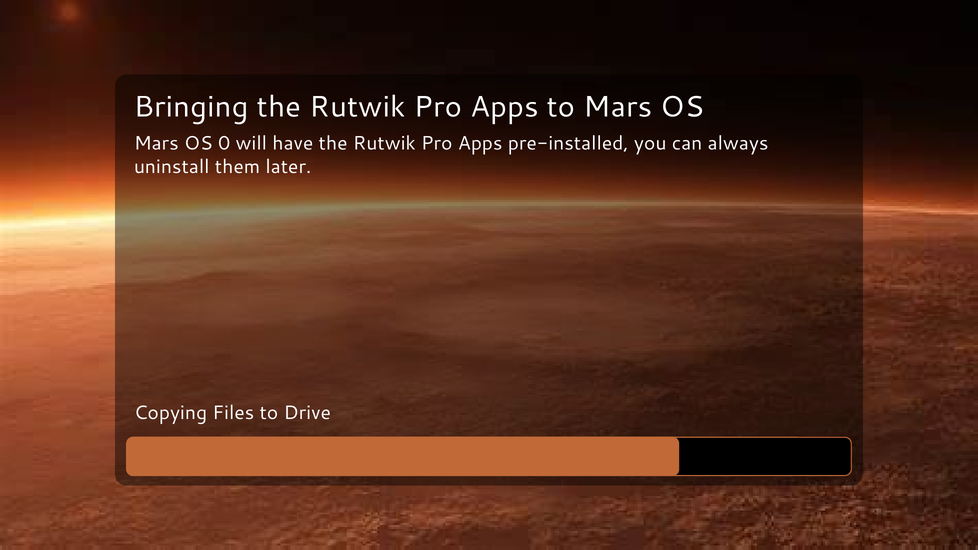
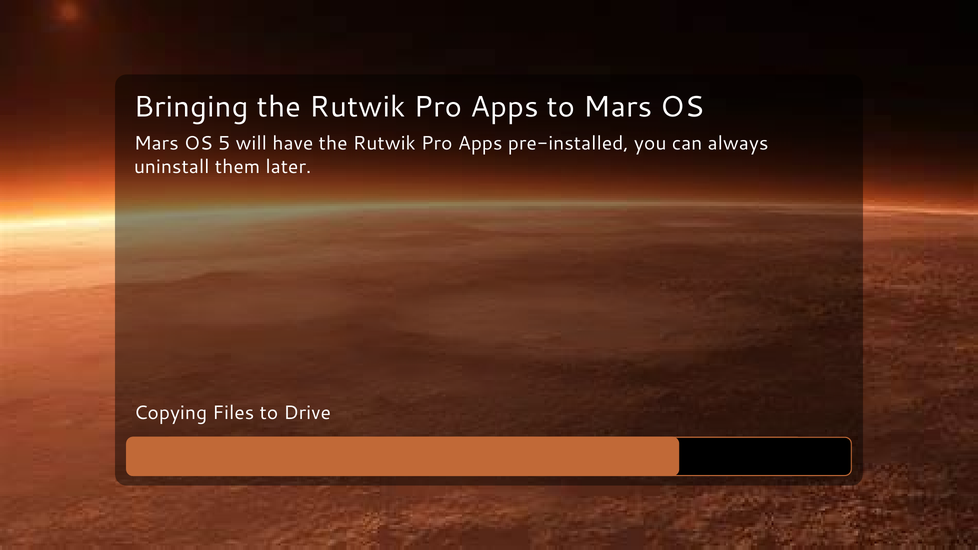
0: 0 -> 5 (224, 144)
